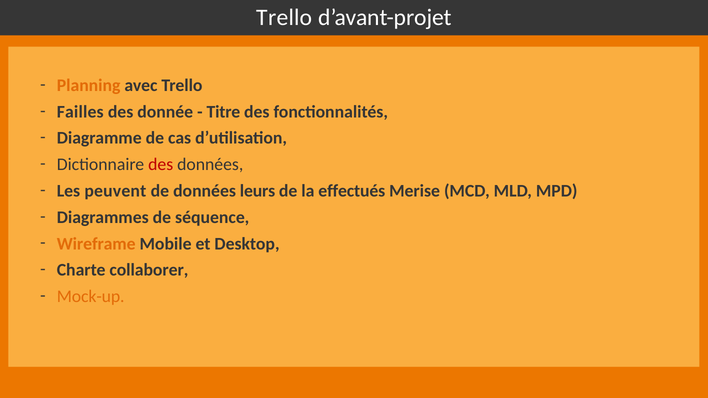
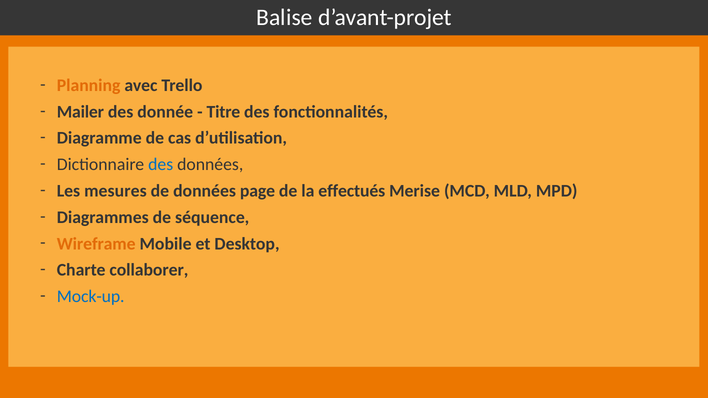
Trello: Trello -> Balise (284, 18)
Failles: Failles -> Mailer (80, 112)
des colour: red -> blue (161, 165)
peuvent: peuvent -> mesures (115, 191)
leurs: leurs -> page (258, 191)
Mock-up colour: orange -> blue (91, 297)
